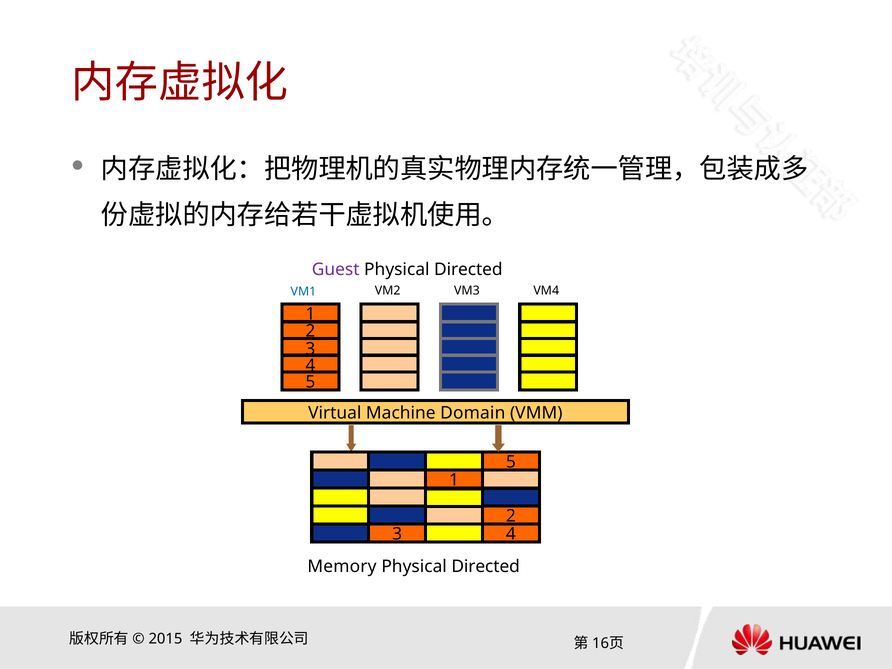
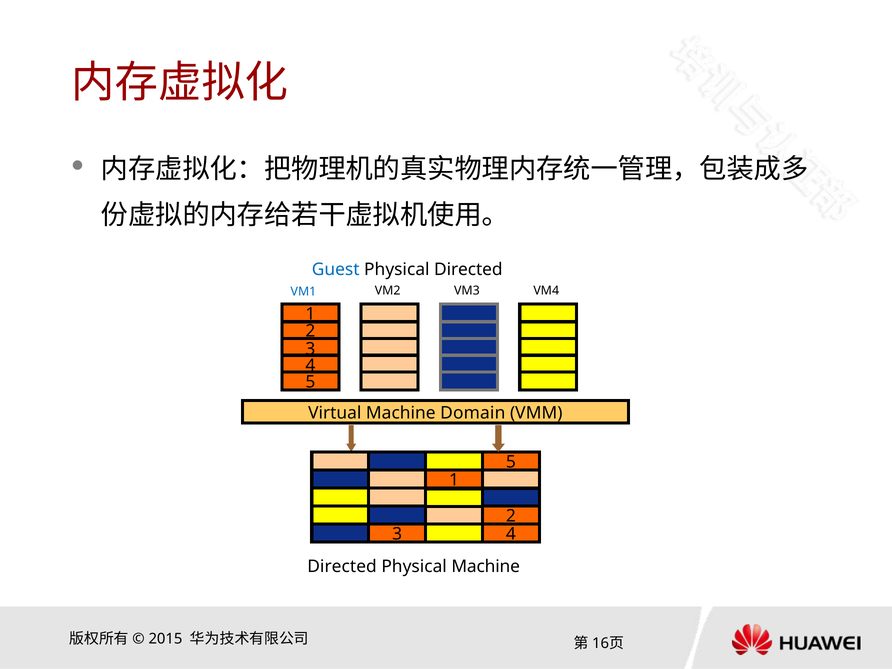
Guest colour: purple -> blue (336, 270)
Memory: Memory -> Directed (342, 567)
Directed: Directed -> Machine (486, 567)
